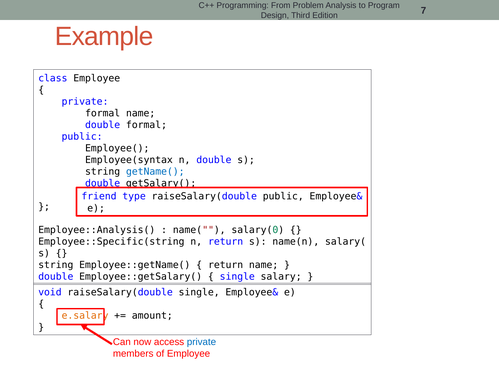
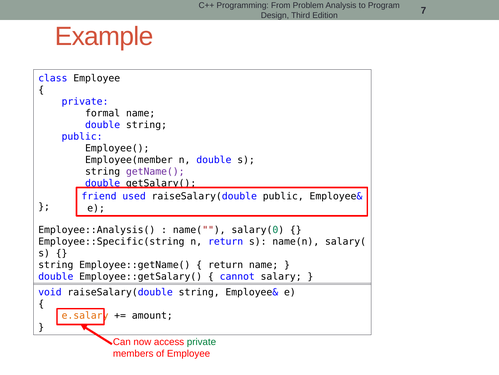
double formal: formal -> string (146, 125)
Employee(syntax: Employee(syntax -> Employee(member (129, 160)
getName( colour: blue -> purple (155, 171)
type: type -> used (134, 196)
single: single -> cannot (237, 276)
raiseSalary(double single: single -> string (199, 292)
private colour: blue -> green (201, 341)
